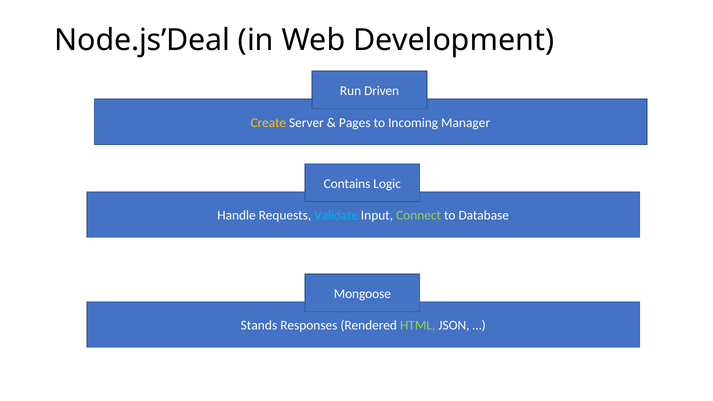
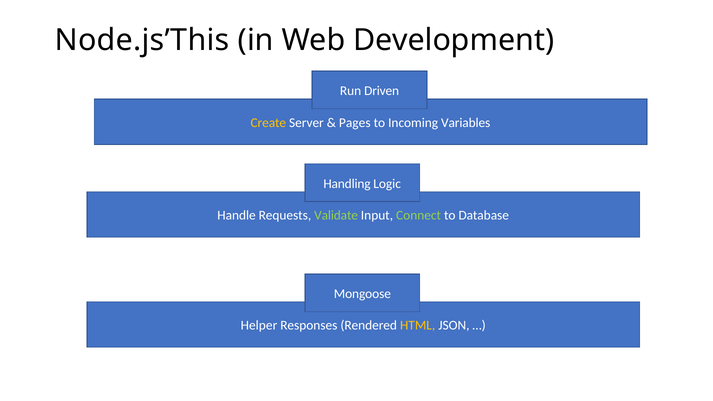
Node.js’Deal: Node.js’Deal -> Node.js’This (142, 40)
Manager: Manager -> Variables (466, 123)
Contains: Contains -> Handling (347, 184)
Validate colour: light blue -> light green (336, 215)
Stands: Stands -> Helper (259, 326)
HTML colour: light green -> yellow (418, 326)
